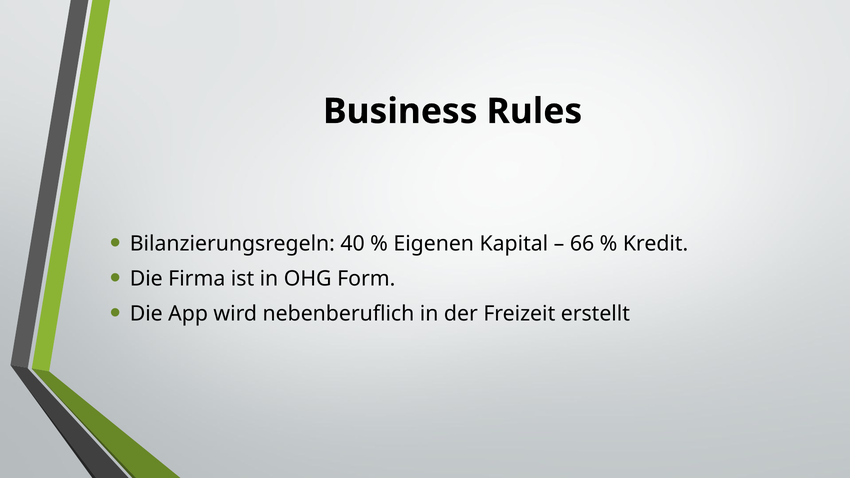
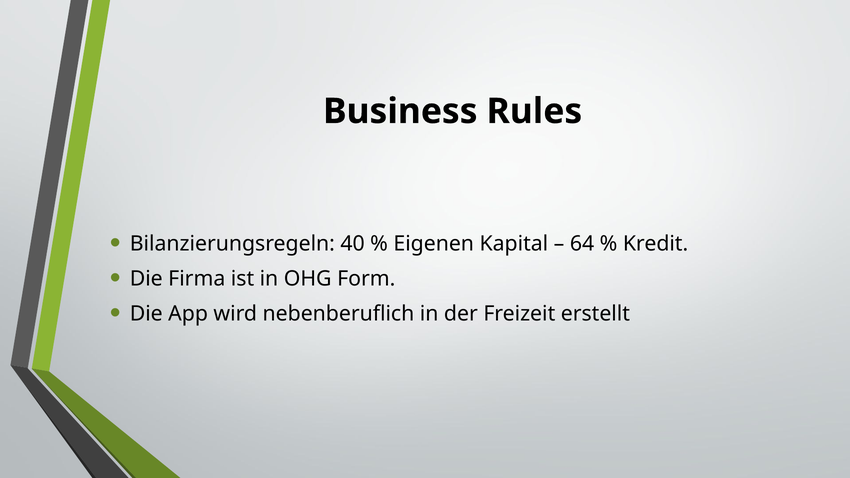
66: 66 -> 64 (582, 244)
